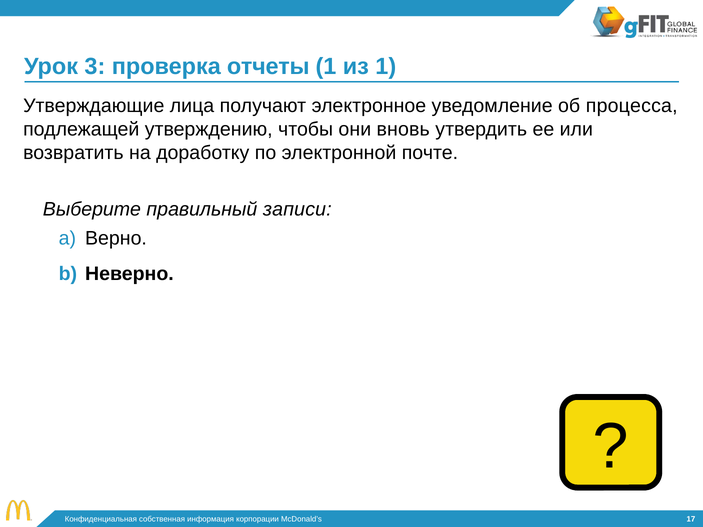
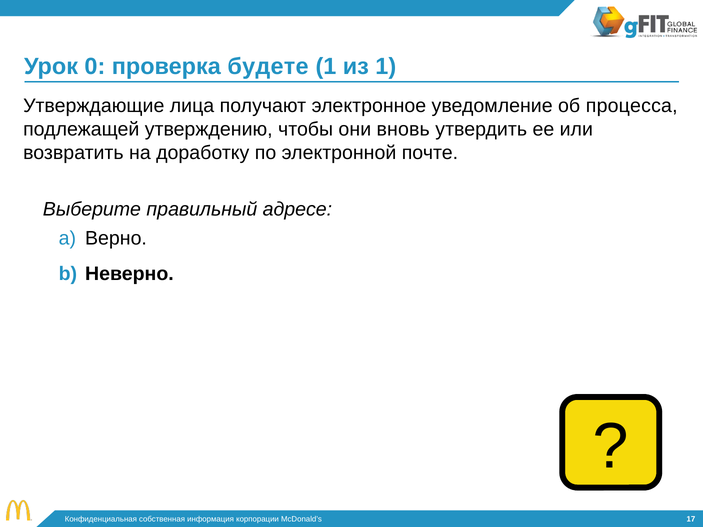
3: 3 -> 0 (95, 67)
отчеты: отчеты -> будете (268, 67)
записи: записи -> адресе (297, 209)
